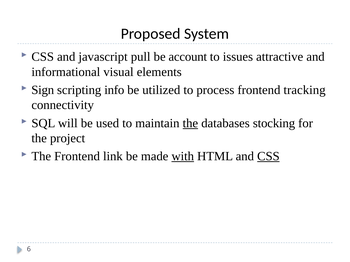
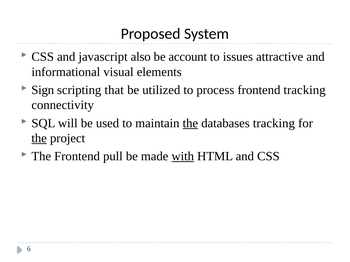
pull: pull -> also (141, 57)
info: info -> that (114, 90)
databases stocking: stocking -> tracking (274, 123)
the underline: none -> present (39, 138)
link: link -> pull (113, 157)
CSS underline: present -> none (268, 157)
